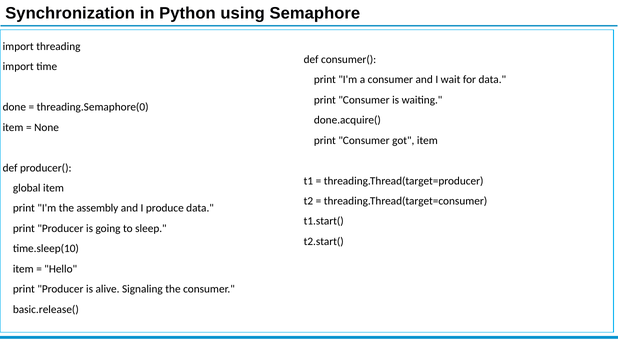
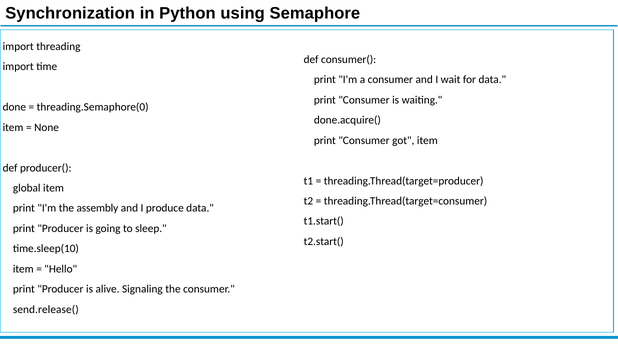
basic.release(: basic.release( -> send.release( (46, 310)
